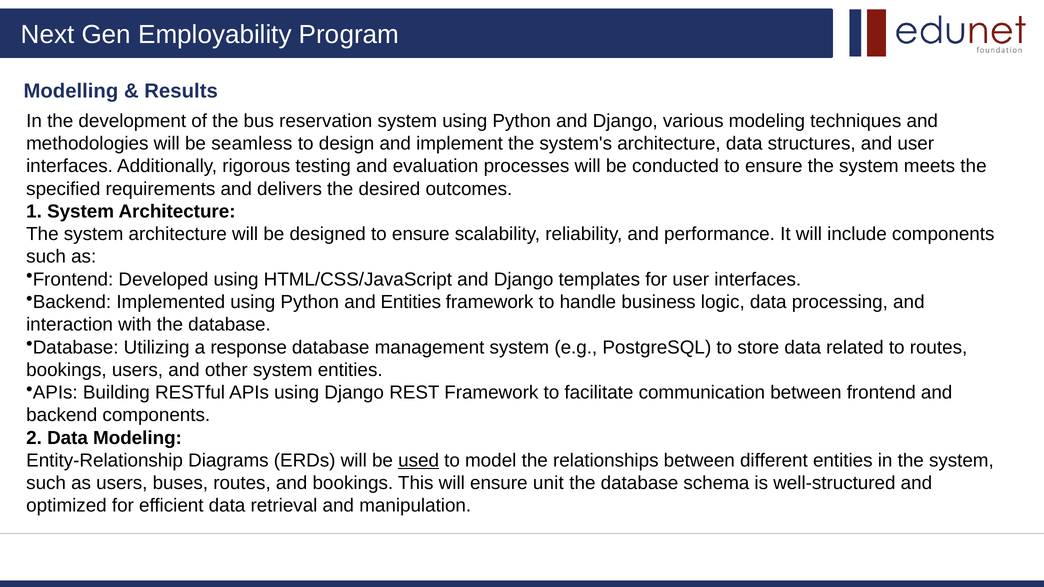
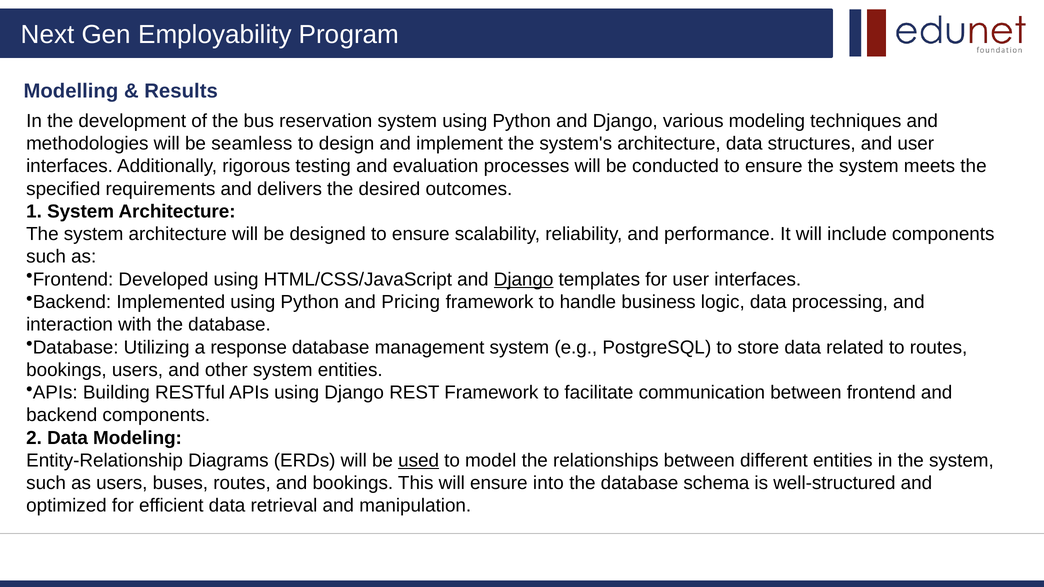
Django underline: none -> present (524, 280)
and Entities: Entities -> Pricing (411, 302)
unit: unit -> into (548, 483)
